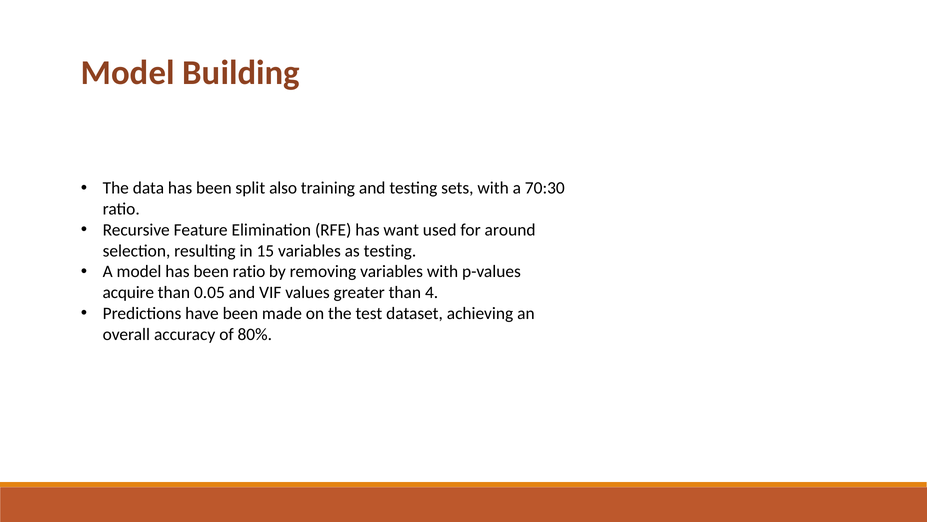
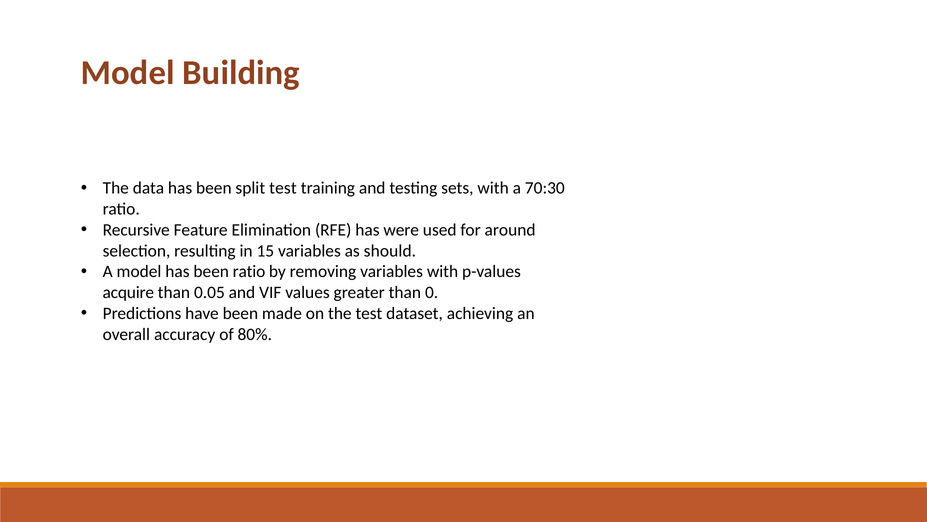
split also: also -> test (283, 188)
want: want -> were (401, 230)
as testing: testing -> should (390, 251)
4: 4 -> 0 (432, 292)
